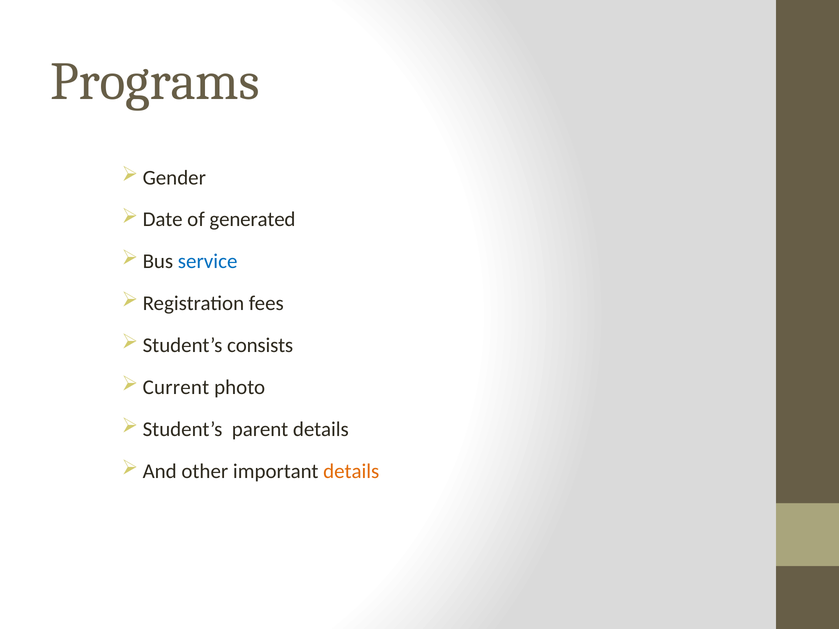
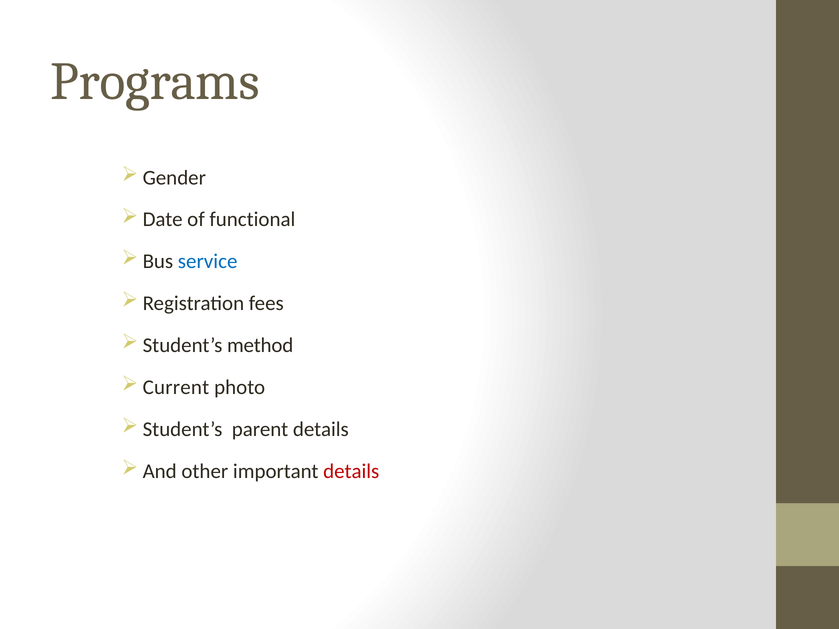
generated: generated -> functional (252, 220)
consists: consists -> method (260, 345)
details colour: orange -> red (351, 471)
